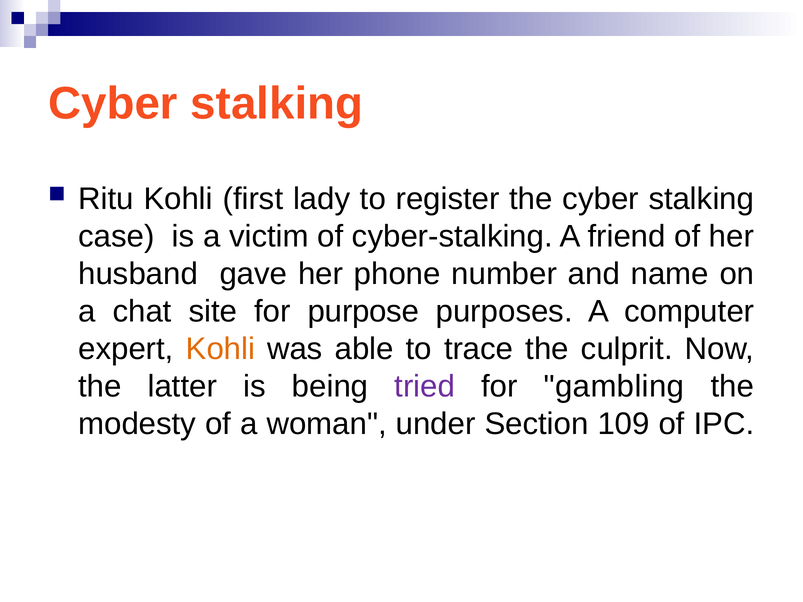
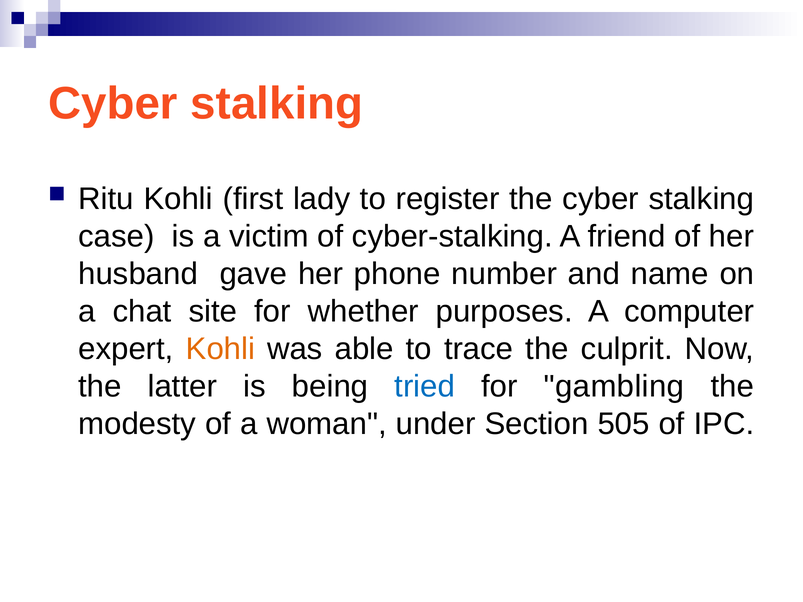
purpose: purpose -> whether (363, 311)
tried colour: purple -> blue (425, 386)
109: 109 -> 505 (624, 424)
